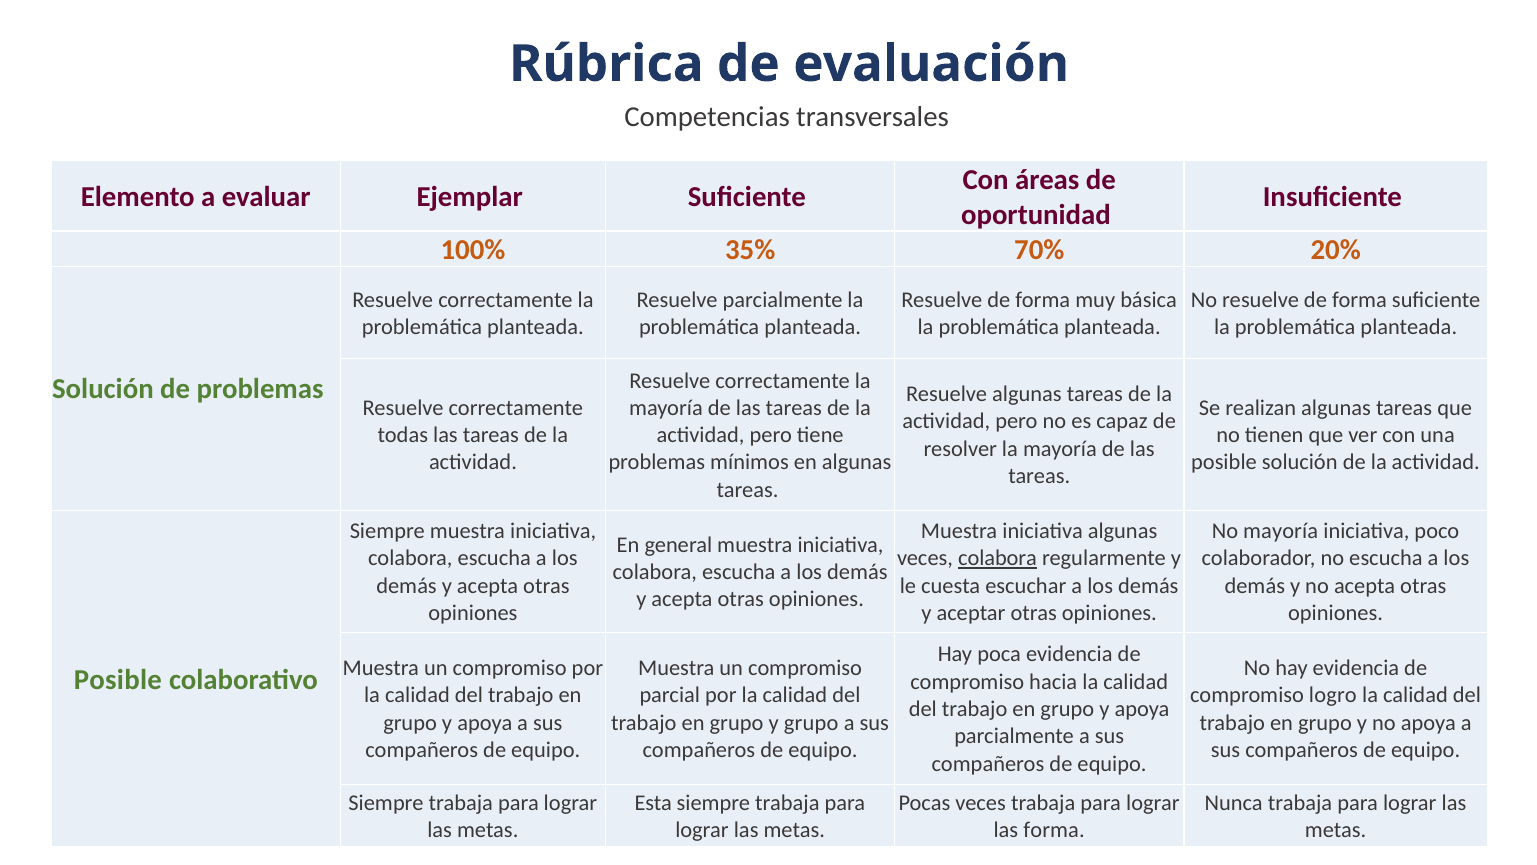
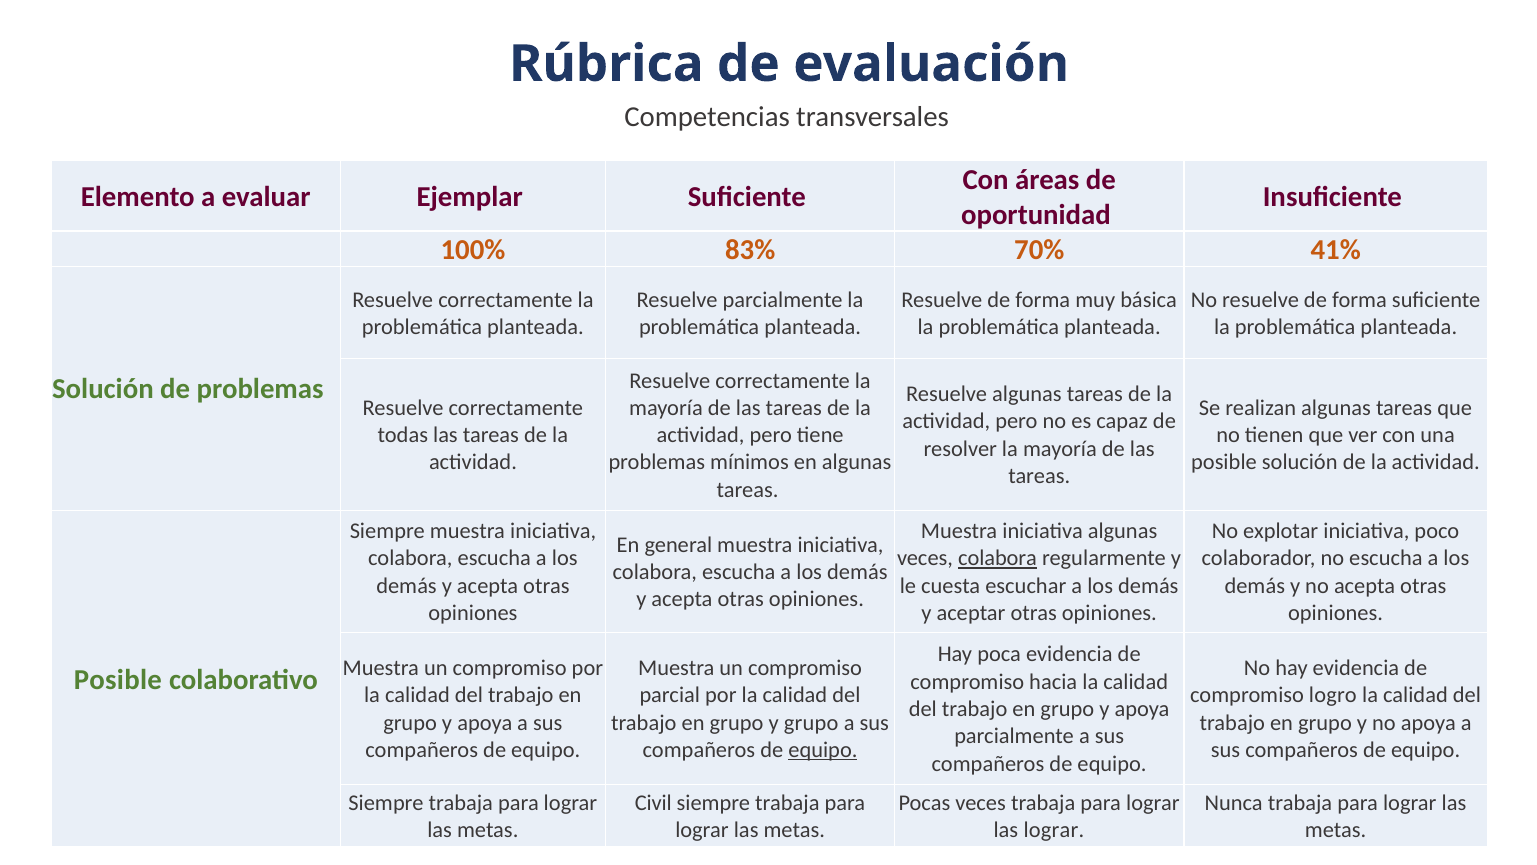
35%: 35% -> 83% (750, 250)
20%: 20% -> 41% (1336, 250)
No mayoría: mayoría -> explotar (1281, 531)
equipo underline: none -> present (823, 750)
Esta: Esta -> Civil (653, 802)
las forma: forma -> lograr (1054, 830)
